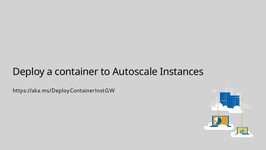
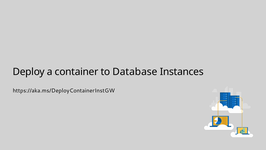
Autoscale: Autoscale -> Database (135, 72)
